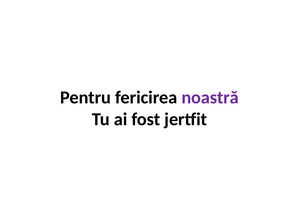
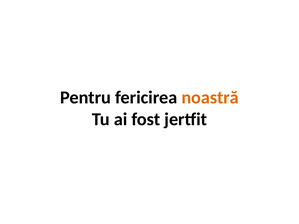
noastră colour: purple -> orange (210, 98)
